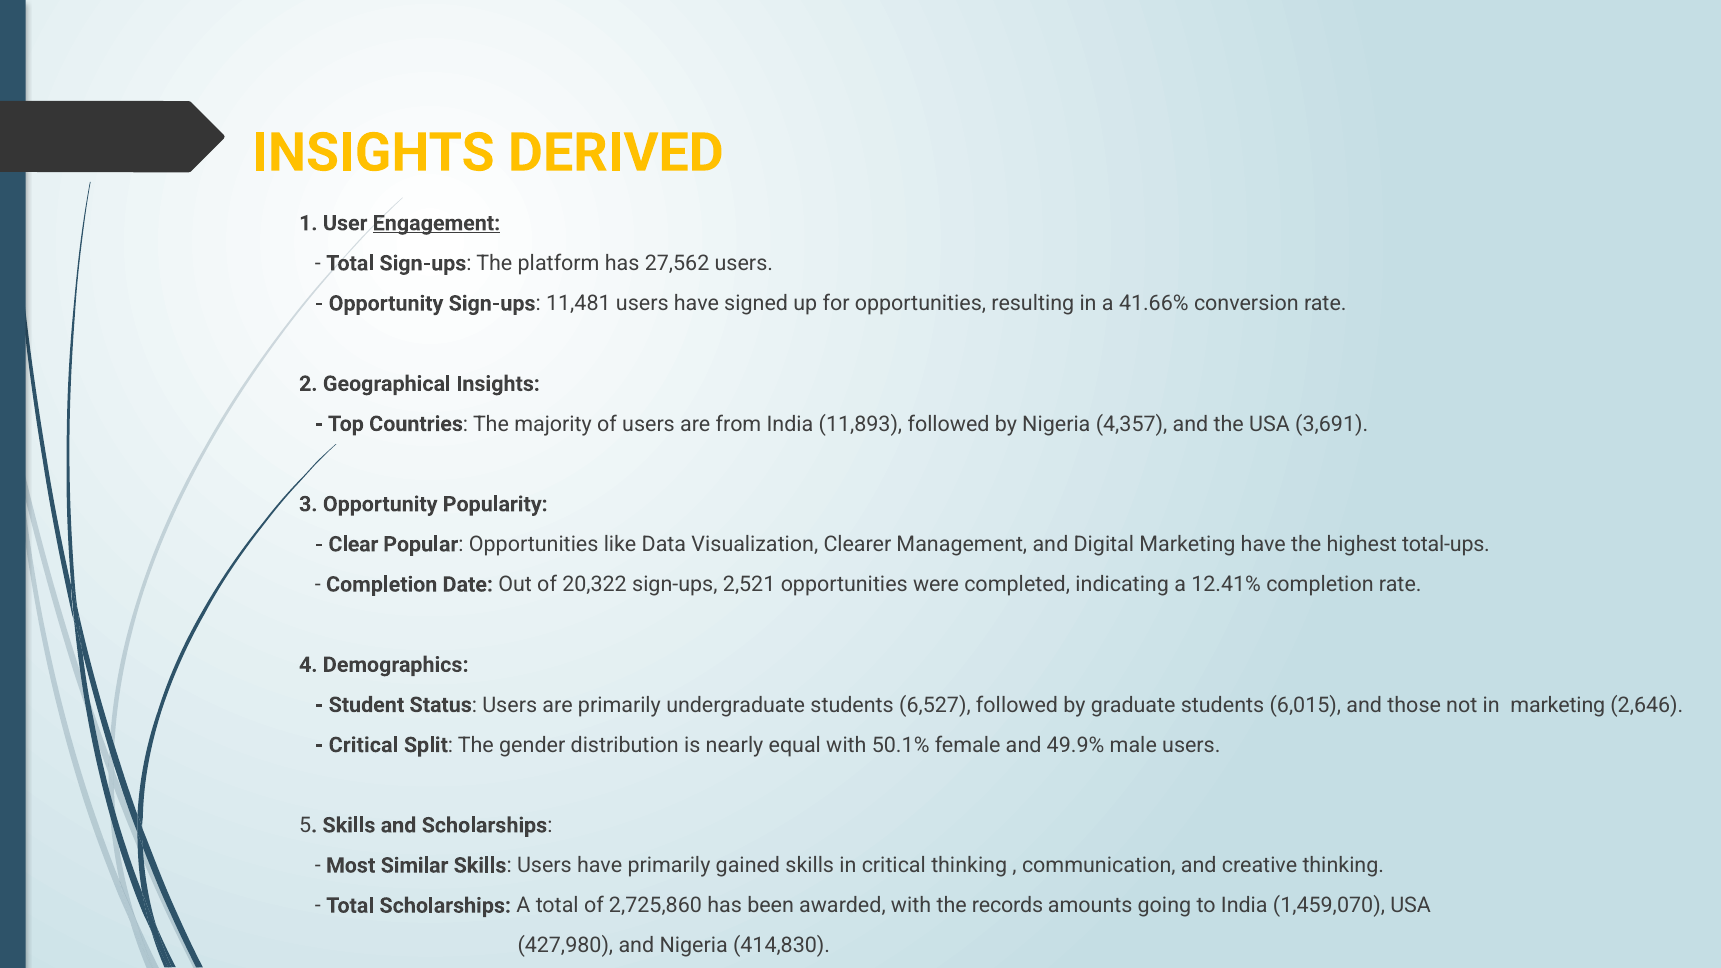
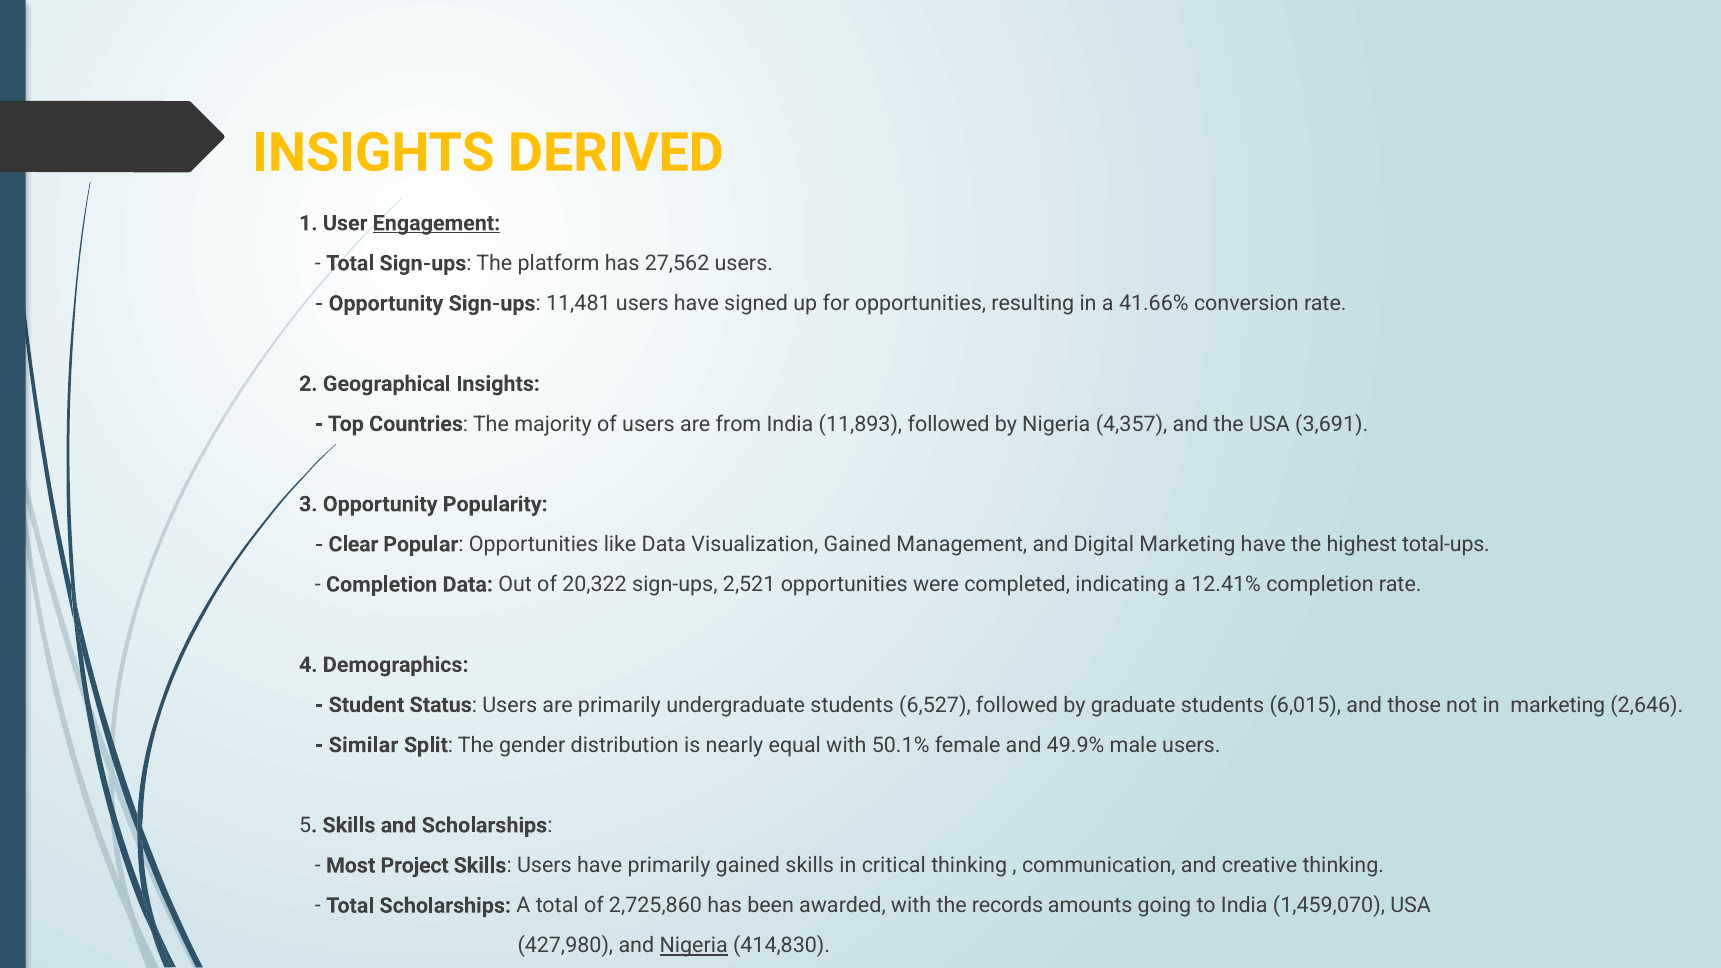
Visualization Clearer: Clearer -> Gained (857, 544)
Completion Date: Date -> Data (468, 585)
Critical: Critical -> Similar (363, 745)
Similar: Similar -> Project (415, 866)
Nigeria underline: none -> present (694, 946)
